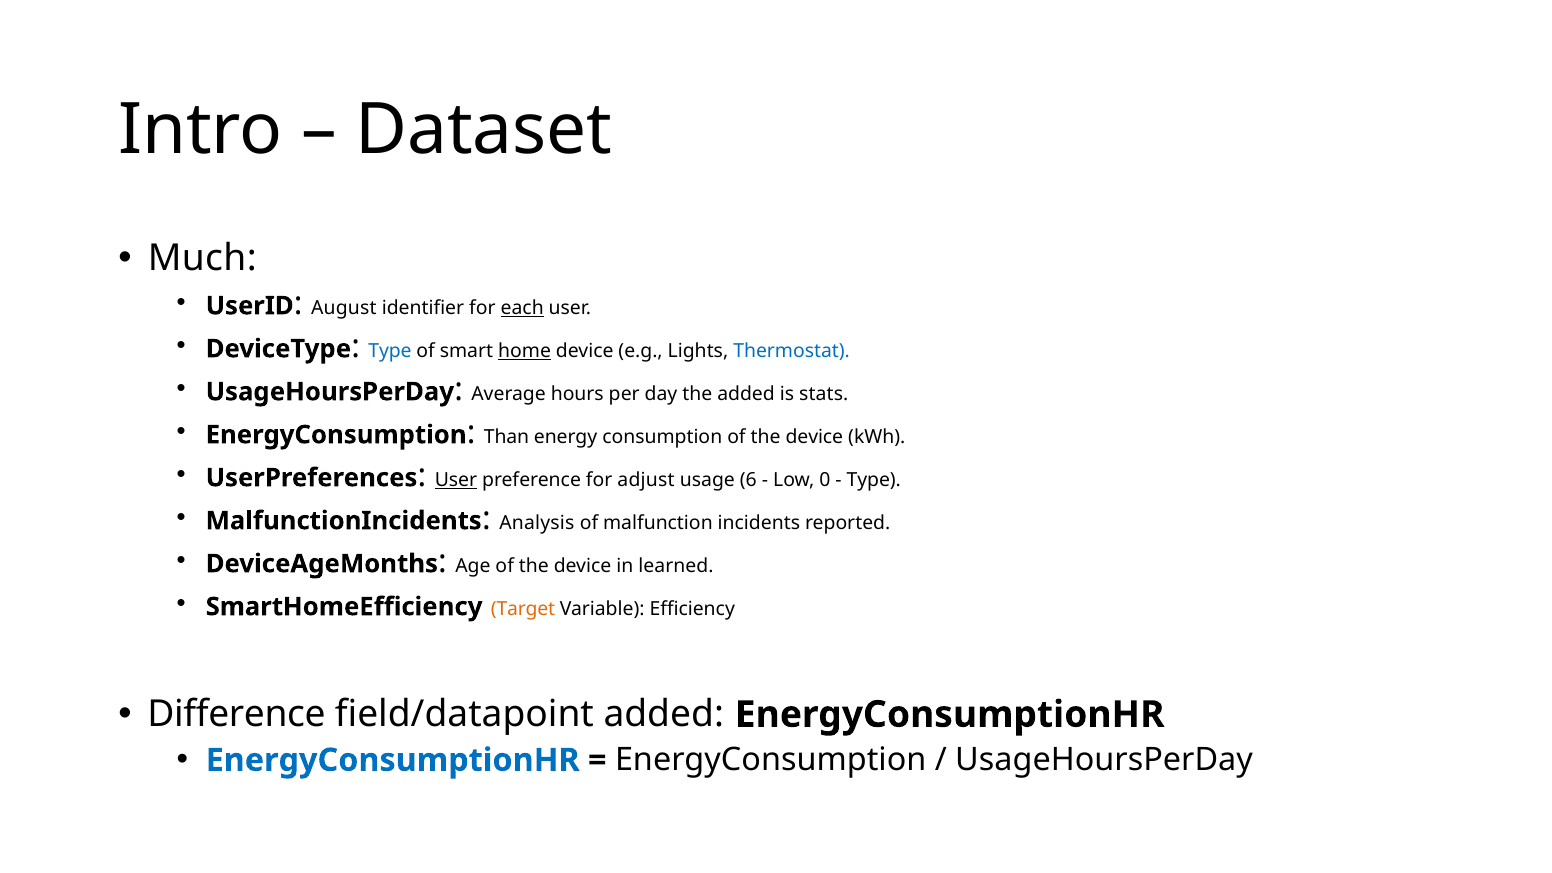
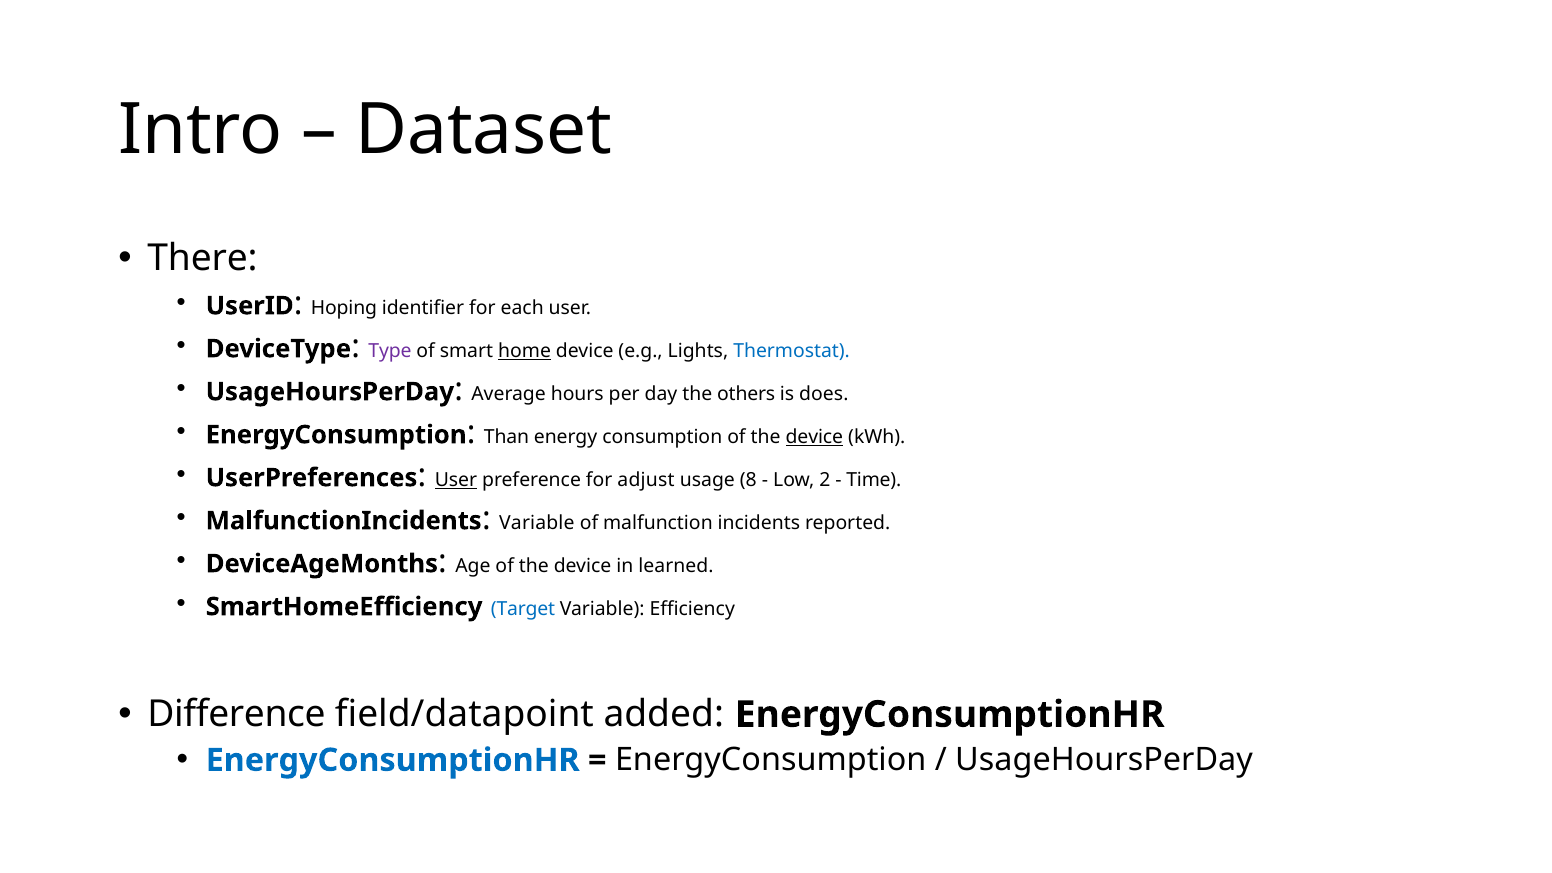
Much: Much -> There (203, 258)
August: August -> Hoping (344, 308)
each underline: present -> none (522, 308)
Type colour: blue -> purple (390, 351)
the added: added -> others (746, 394)
stats: stats -> does (824, 394)
device underline: none -> present (814, 437)
6: 6 -> 8 (748, 480)
0: 0 -> 2 (825, 480)
Type: Type -> Time (874, 480)
Analysis: Analysis -> Variable (537, 523)
Target colour: orange -> blue (523, 609)
